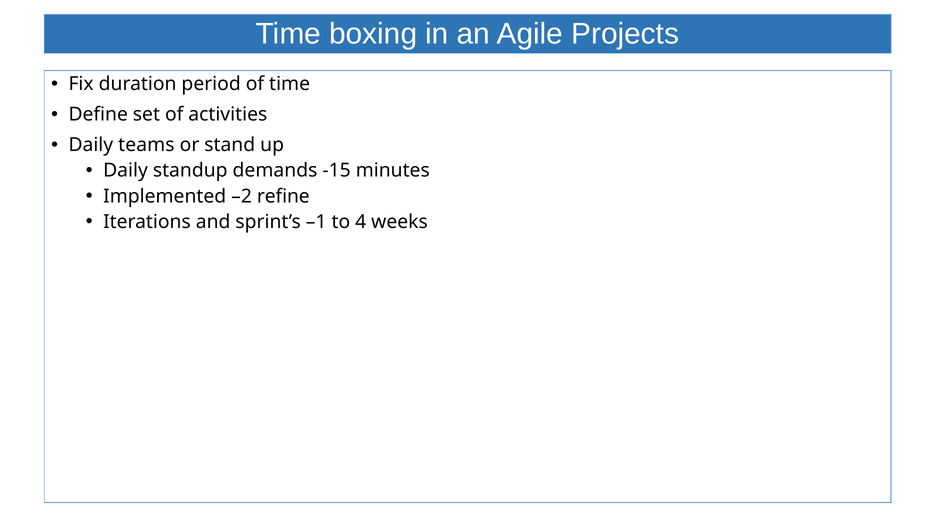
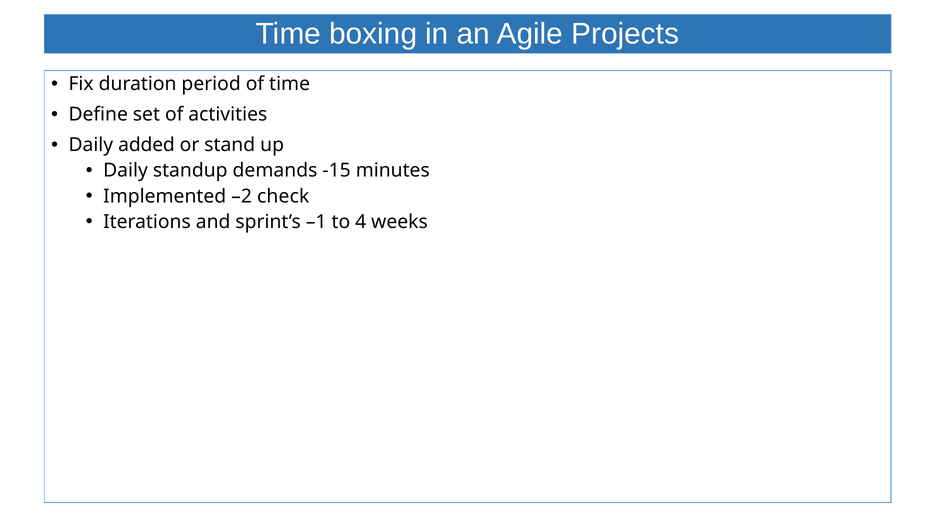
teams: teams -> added (147, 145)
refine: refine -> check (283, 196)
